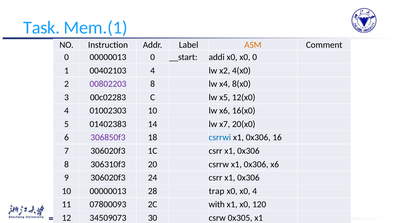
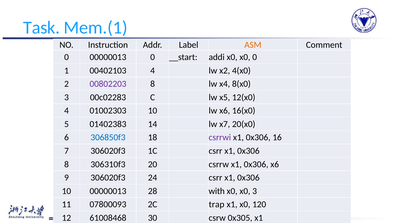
306850f3 colour: purple -> blue (108, 138)
csrrwi colour: blue -> purple (220, 138)
trap: trap -> with (217, 191)
x0 4: 4 -> 3 (255, 191)
with: with -> trap (217, 205)
34509073: 34509073 -> 61008468 (108, 218)
